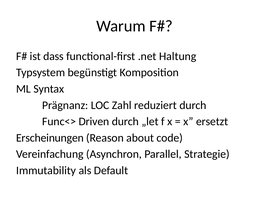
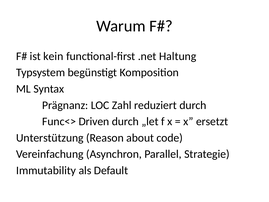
dass: dass -> kein (53, 56)
Erscheinungen: Erscheinungen -> Unterstützung (50, 138)
